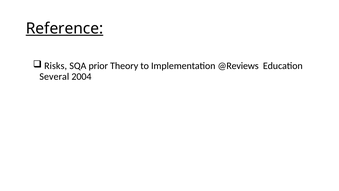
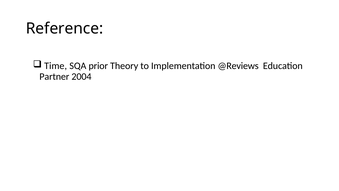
Reference underline: present -> none (65, 28)
Risks: Risks -> Time (56, 66)
Several: Several -> Partner (54, 76)
